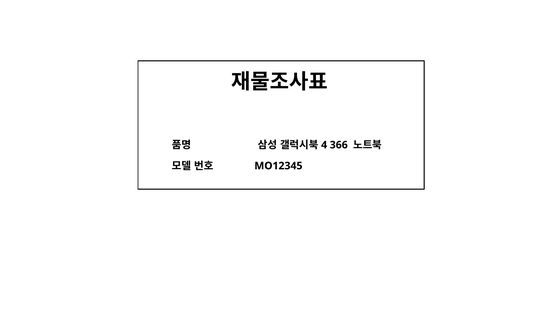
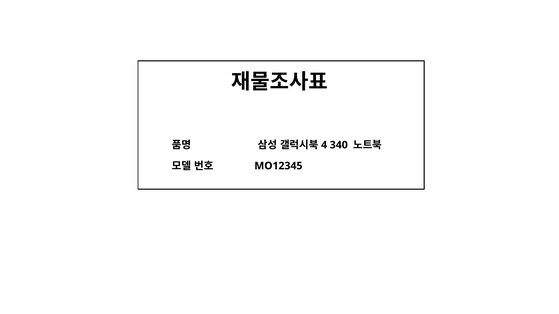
366: 366 -> 340 (339, 145)
